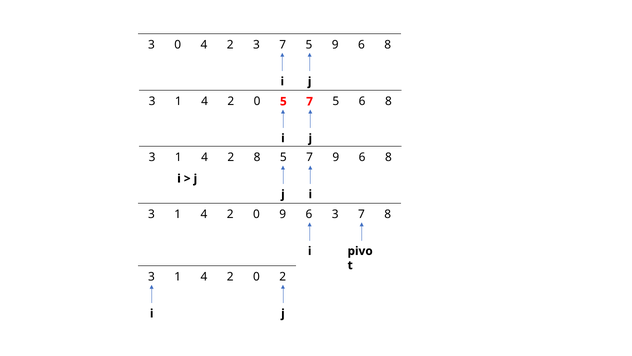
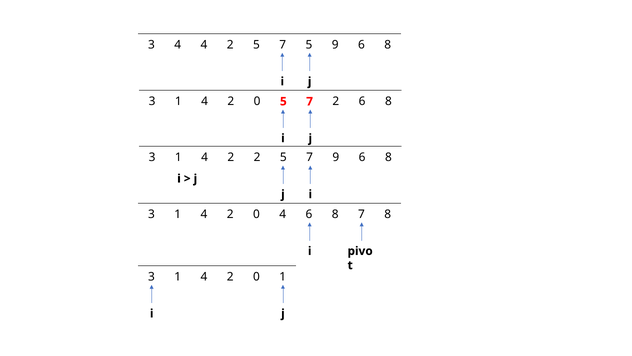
3 0: 0 -> 4 (178, 45)
4 2 3: 3 -> 5 (256, 45)
5 7 5: 5 -> 2 (336, 101)
2 8: 8 -> 2 (257, 157)
0 9: 9 -> 4 (283, 214)
3: 3 -> 8 (335, 214)
0 2: 2 -> 1 (283, 276)
